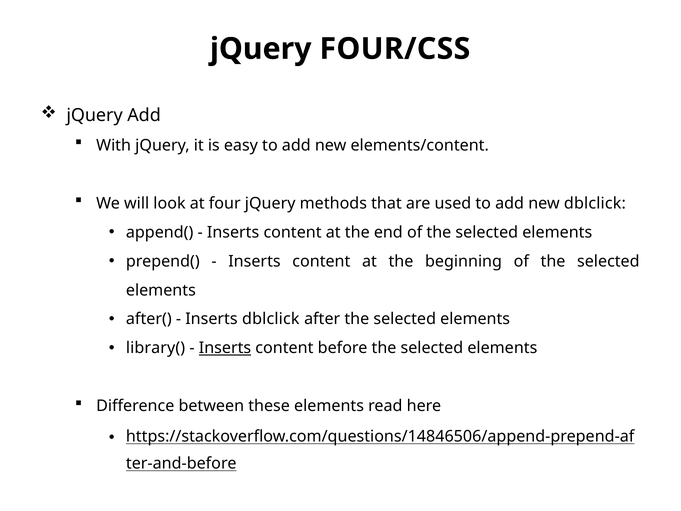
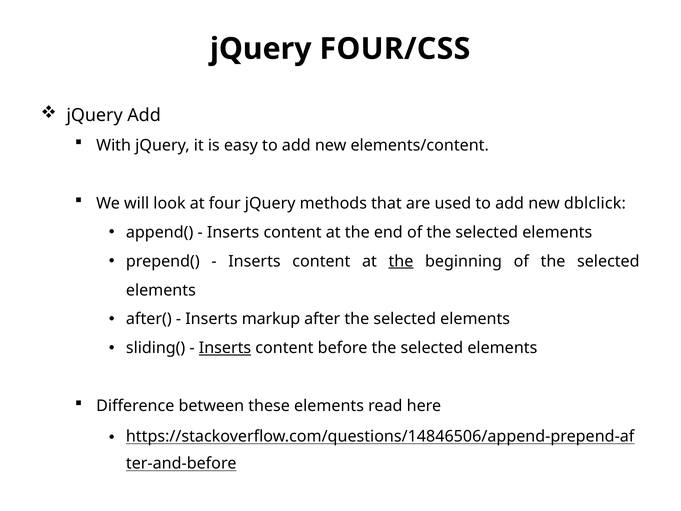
the underline: none -> present (401, 261)
Inserts dblclick: dblclick -> markup (271, 319)
library(: library( -> sliding( (156, 348)
